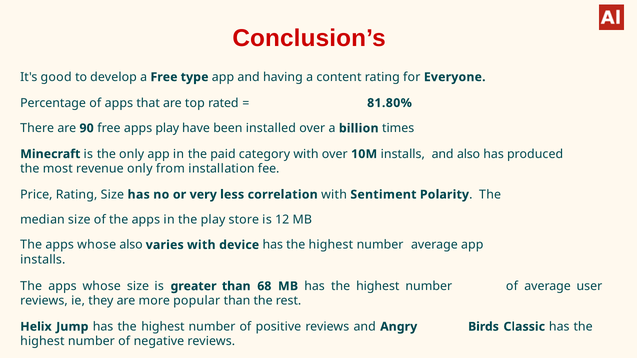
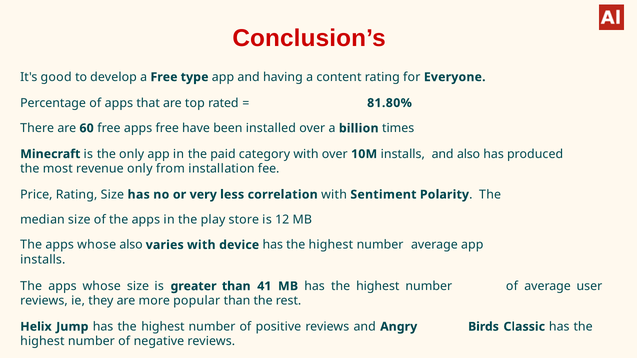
90: 90 -> 60 (87, 128)
apps play: play -> free (167, 128)
68: 68 -> 41 (264, 286)
